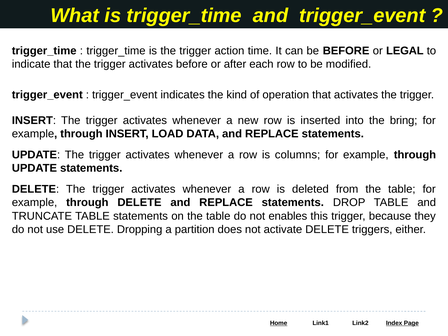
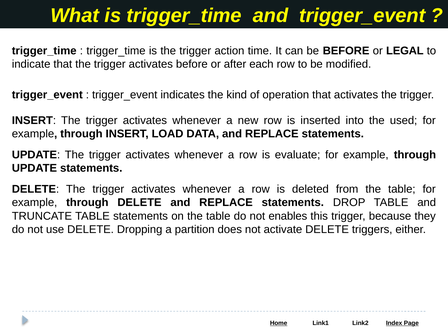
bring: bring -> used (404, 120)
columns: columns -> evaluate (298, 155)
